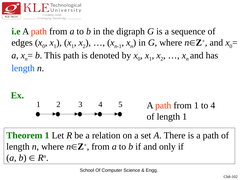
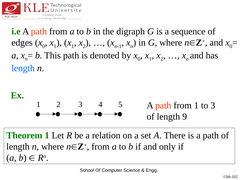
to 4: 4 -> 3 (213, 105)
length 1: 1 -> 9 (185, 117)
